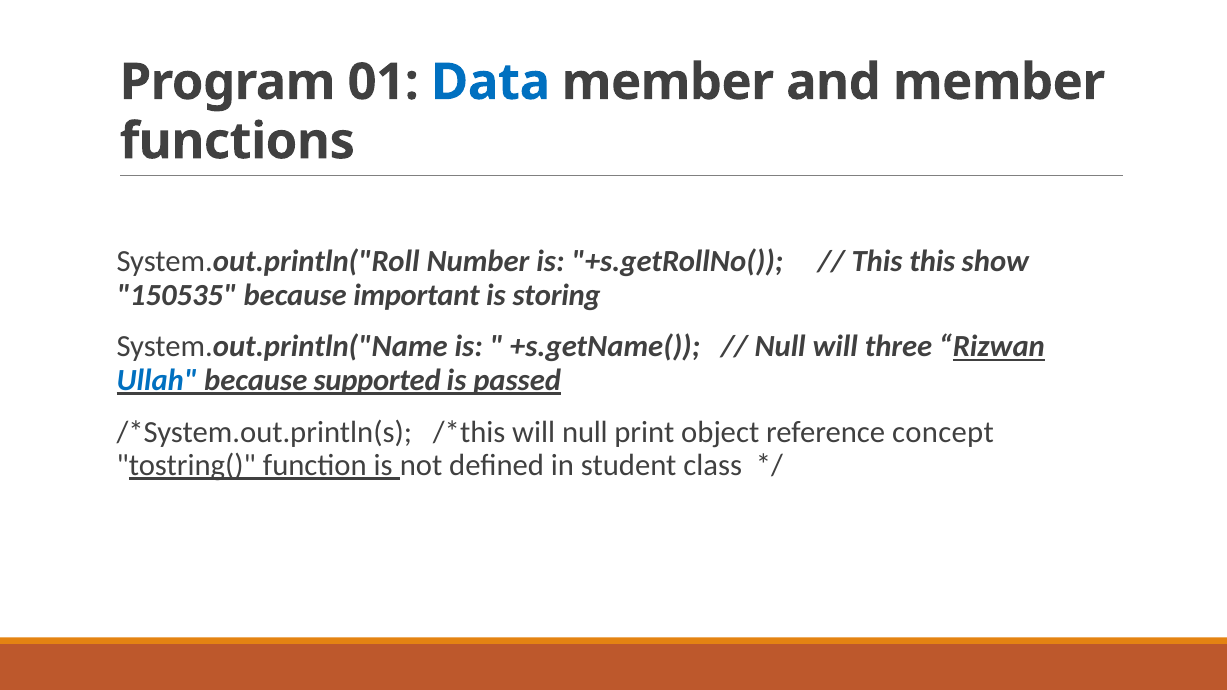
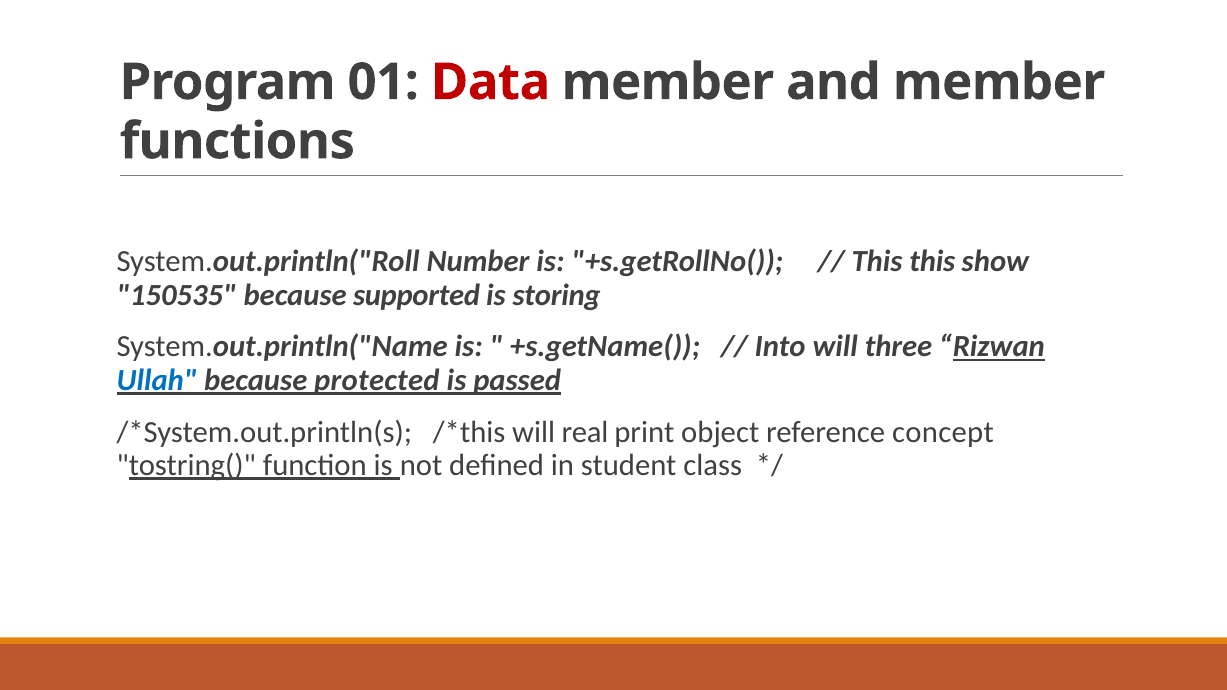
Data colour: blue -> red (491, 82)
important: important -> supported (417, 295)
Null: Null -> Into (780, 347)
supported: supported -> protected (377, 381)
will null: null -> real (585, 432)
